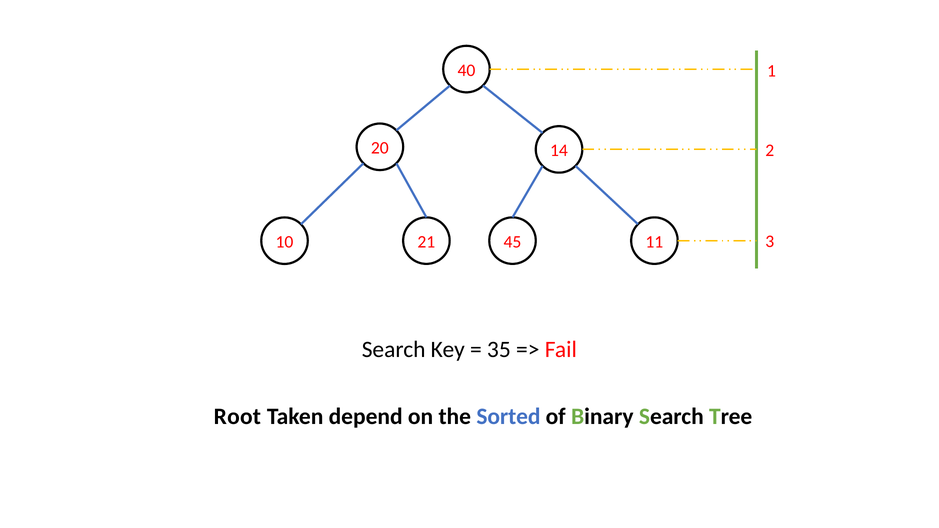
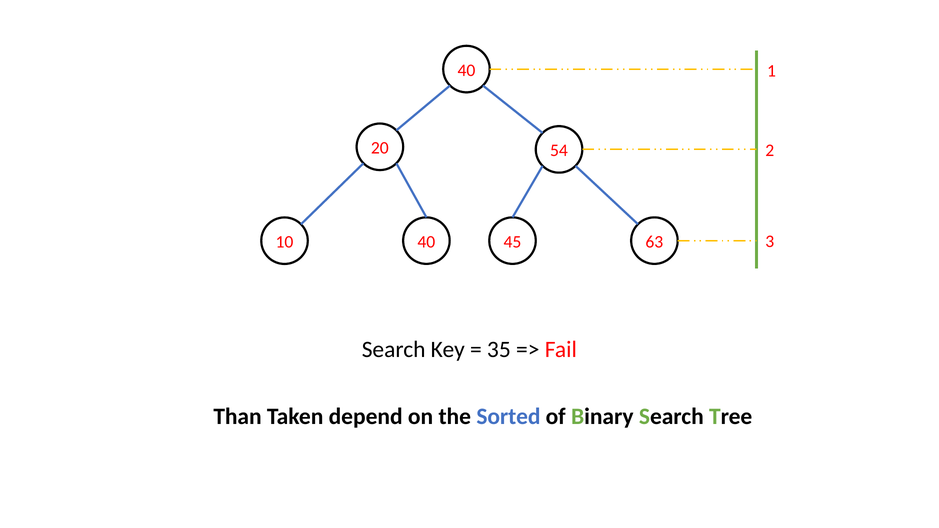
14: 14 -> 54 (559, 151)
10 21: 21 -> 40 (426, 242)
11: 11 -> 63 (654, 242)
Root: Root -> Than (237, 417)
